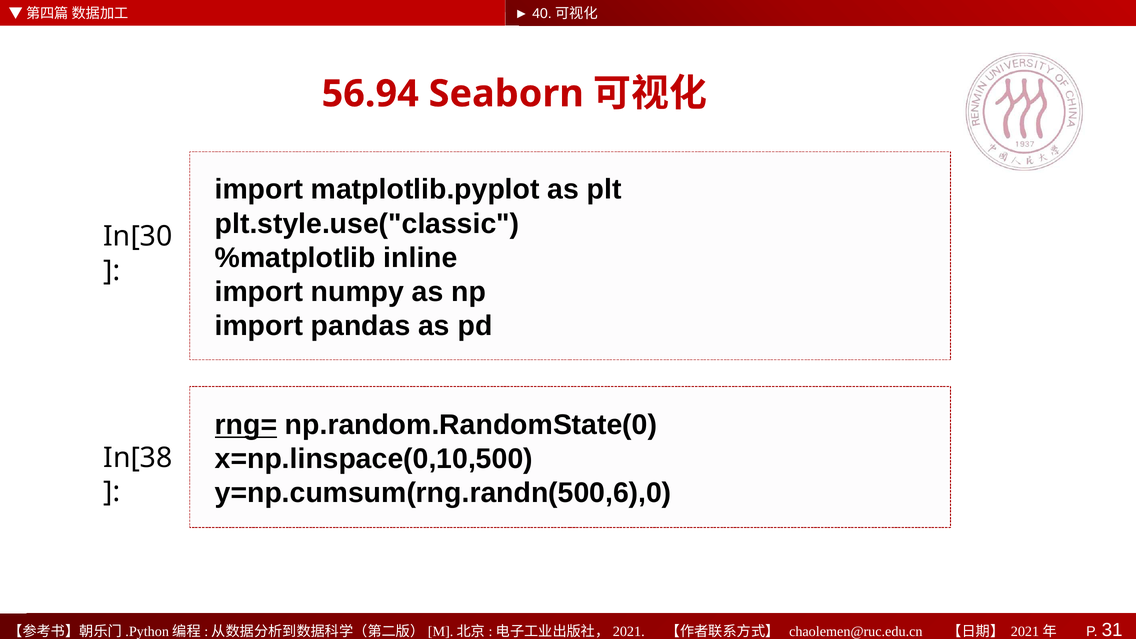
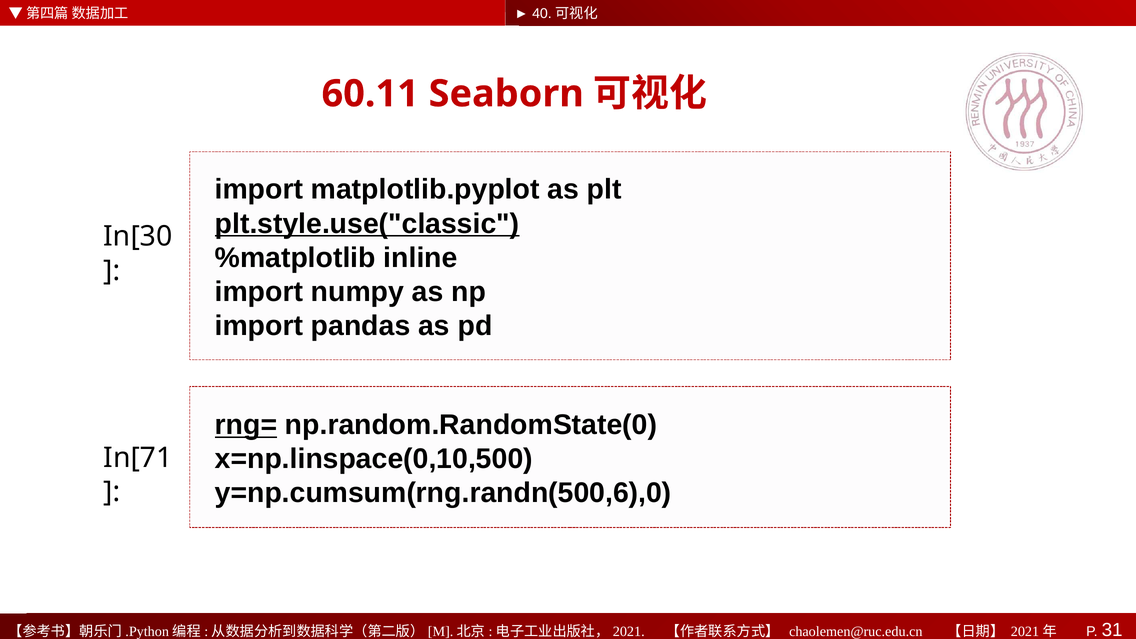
56.94: 56.94 -> 60.11 (370, 94)
plt.style.use("classic underline: none -> present (367, 224)
In[38: In[38 -> In[71 (138, 458)
